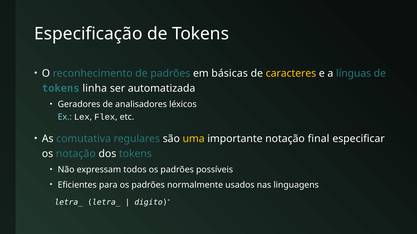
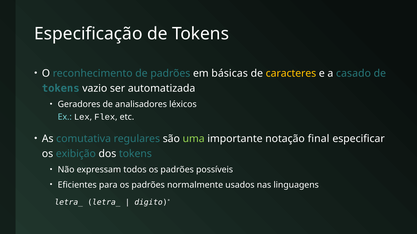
línguas: línguas -> casado (353, 74)
linha: linha -> vazio (95, 89)
uma colour: yellow -> light green (194, 139)
os notação: notação -> exibição (76, 154)
